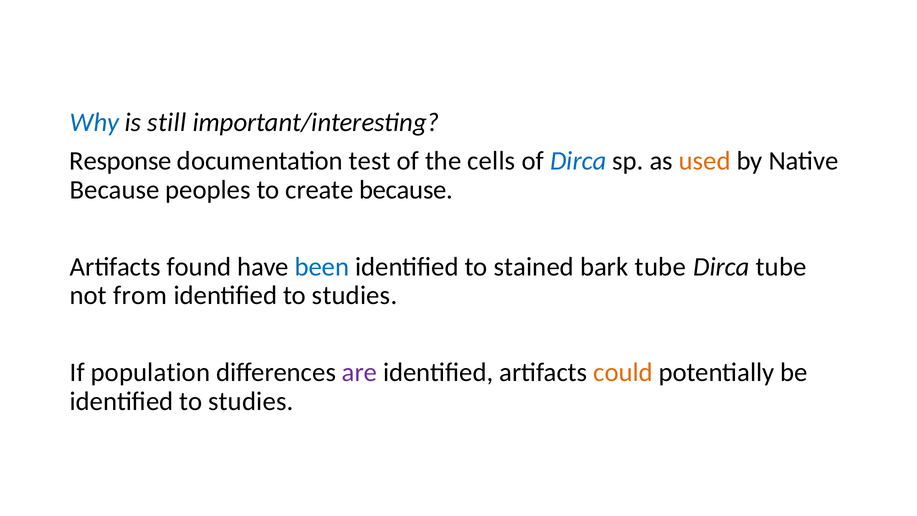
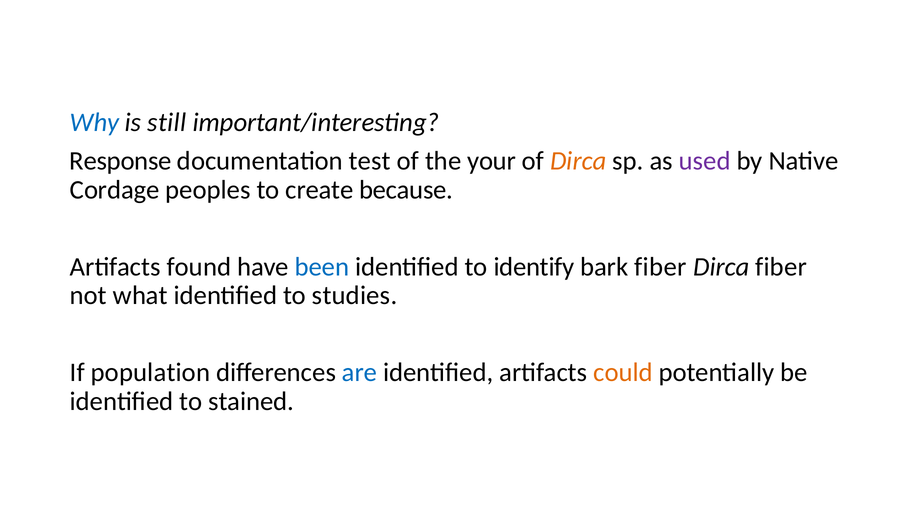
cells: cells -> your (492, 161)
Dirca colour: blue -> orange (578, 161)
used colour: orange -> purple (705, 161)
Because: Because -> Cordage (115, 190)
stained: stained -> identify (534, 267)
bark tube: tube -> fiber (660, 267)
Dirca tube: tube -> fiber (781, 267)
from: from -> what (140, 296)
are colour: purple -> blue (360, 372)
studies: studies -> stained (251, 401)
